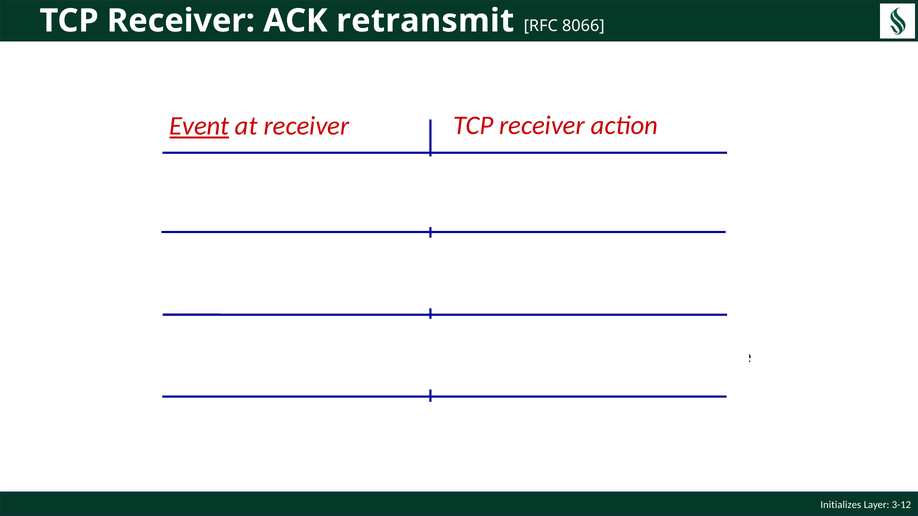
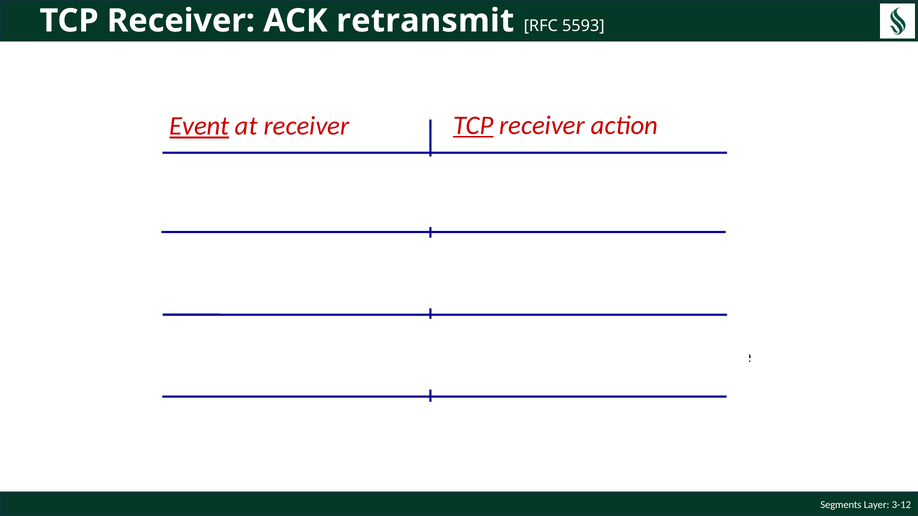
8066: 8066 -> 5593 (583, 26)
TCP underline: none -> present (473, 125)
Initializes: Initializes -> Segments (841, 505)
